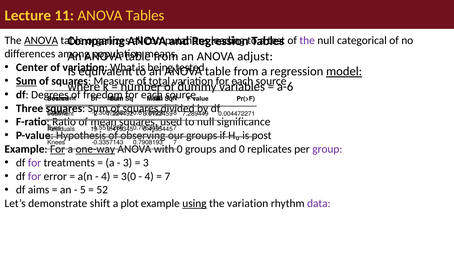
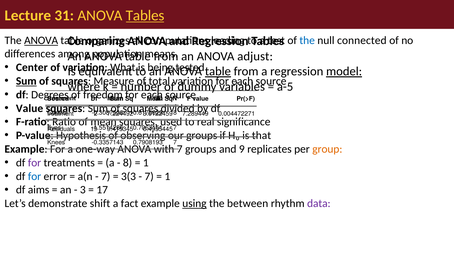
11: 11 -> 31 (64, 16)
Tables underline: none -> present (145, 16)
the colour: purple -> blue (307, 40)
categorical: categorical -> connected (362, 40)
table underline: none -> present (218, 72)
total underline: present -> none (159, 81)
a-6: a-6 -> a-5 (285, 87)
Three: Three -> Value (30, 108)
to null: null -> real (206, 122)
post: post -> that (262, 136)
For underline: present -> none (58, 149)
one-way underline: present -> none (95, 149)
with 0: 0 -> 7 (180, 149)
and 0: 0 -> 9 (242, 149)
group colour: purple -> orange (327, 149)
3: 3 -> 8 (128, 163)
3: 3 -> 1 (146, 163)
for colour: purple -> blue (35, 177)
4: 4 -> 7 (106, 177)
3(0: 3(0 -> 3(3 (129, 177)
4: 4 -> 7 (149, 177)
7: 7 -> 1 (167, 177)
5: 5 -> 3 (83, 190)
52: 52 -> 17 (102, 190)
plot: plot -> fact (130, 204)
the variation: variation -> between (248, 204)
